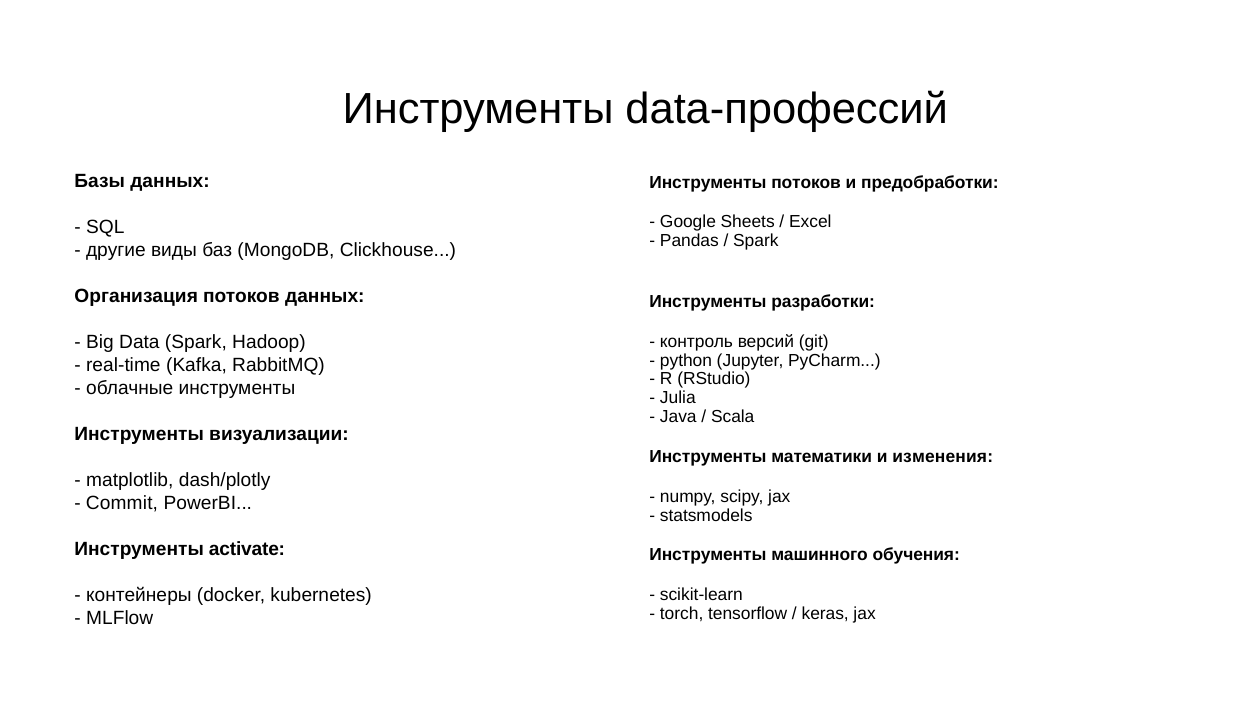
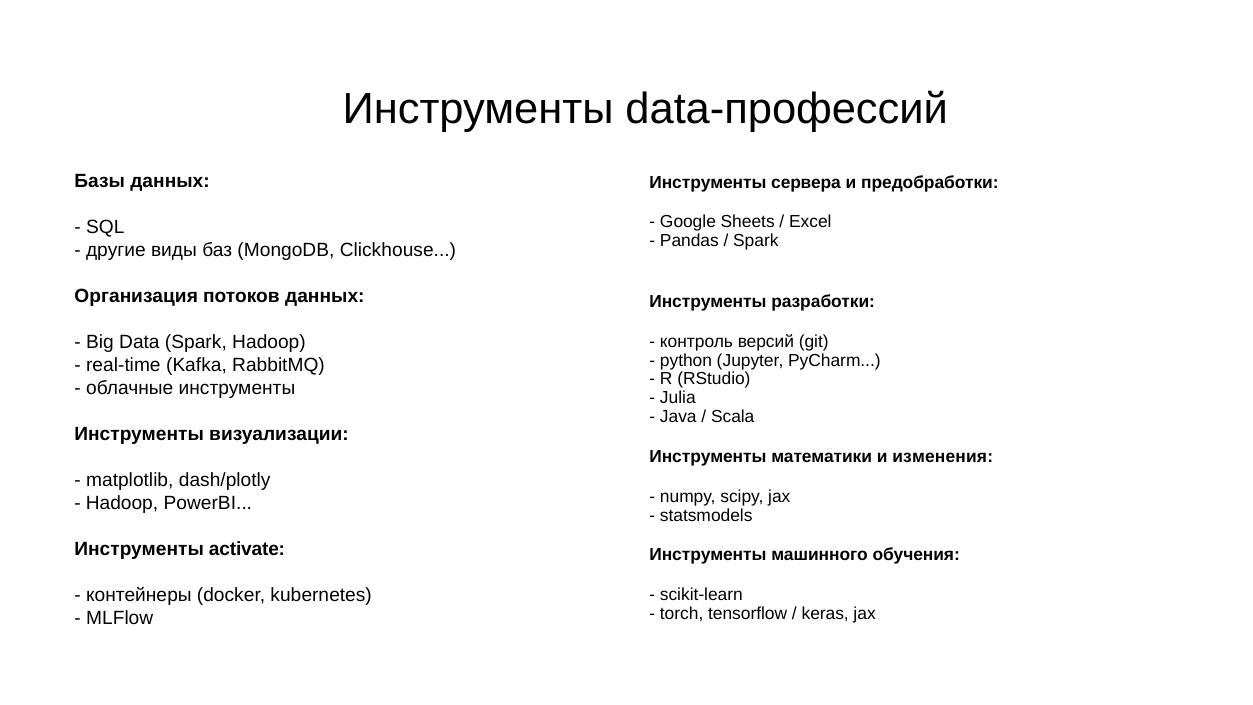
Инструменты потоков: потоков -> сервера (806, 182)
Commit: Commit -> Hadoop (122, 503)
